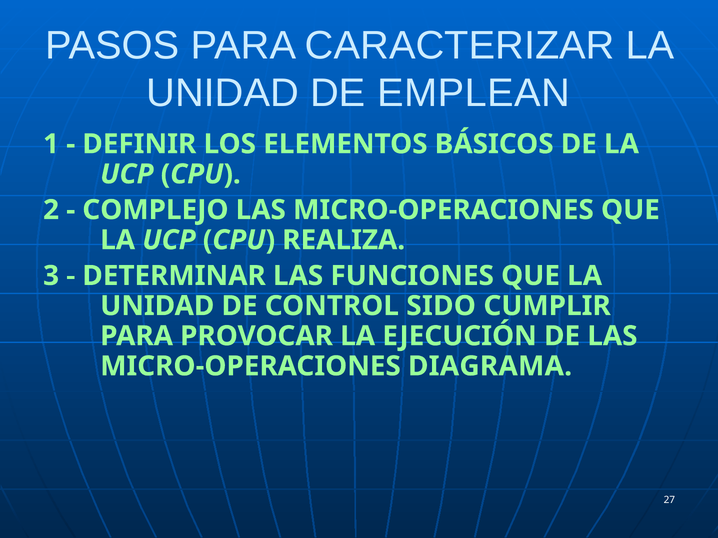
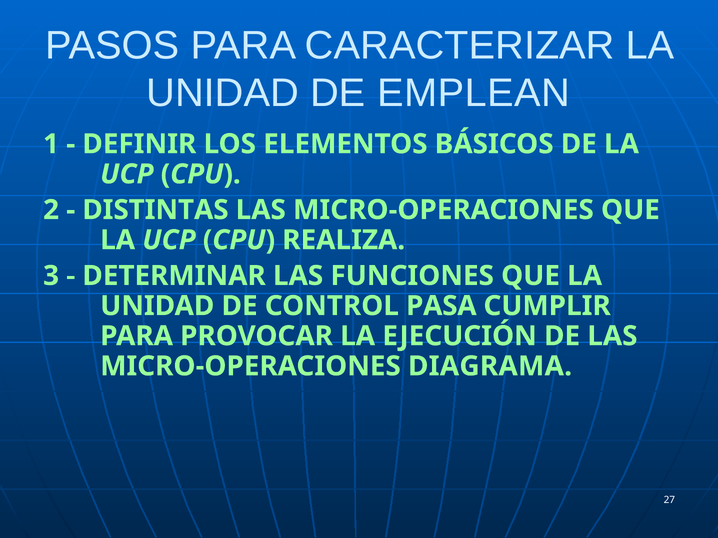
COMPLEJO: COMPLEJO -> DISTINTAS (155, 210)
SIDO: SIDO -> PASA (441, 306)
